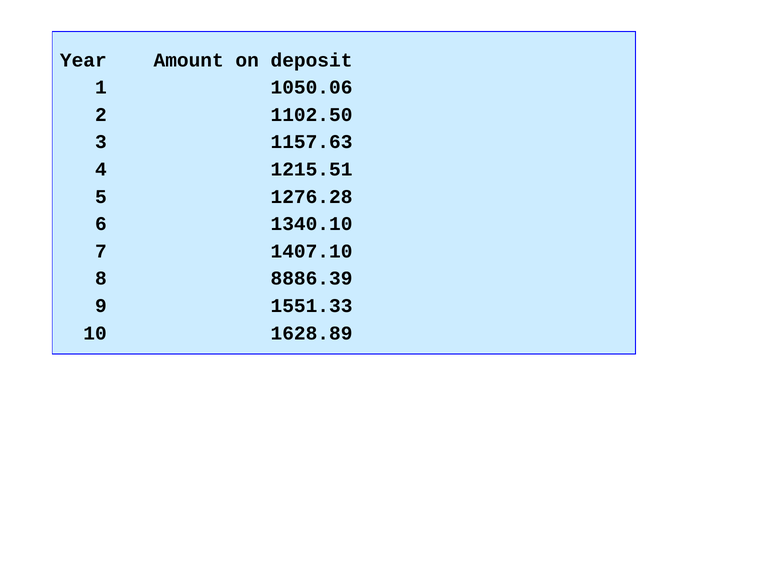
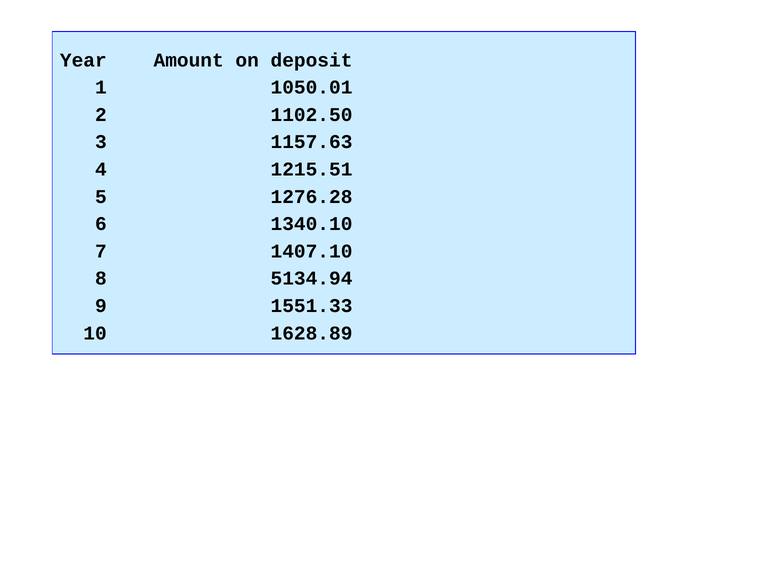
1050.06: 1050.06 -> 1050.01 (312, 87)
8886.39: 8886.39 -> 5134.94 (312, 279)
